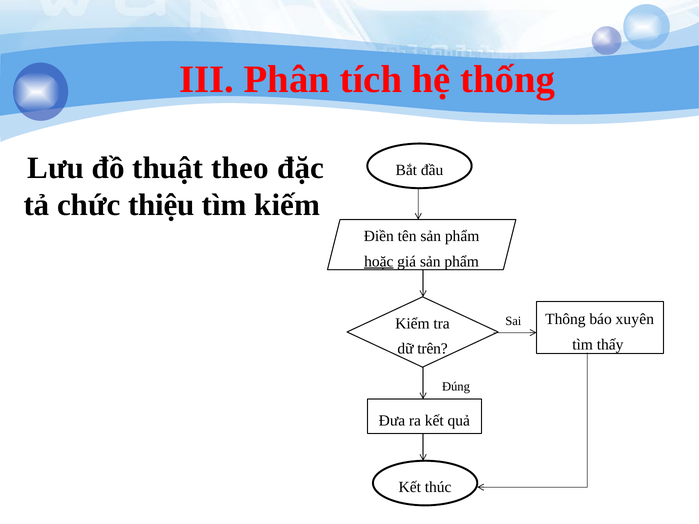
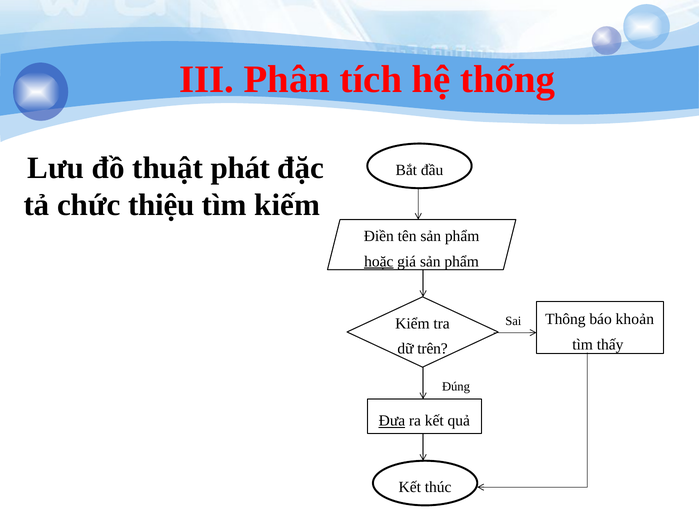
theo: theo -> phát (240, 168)
xuyên: xuyên -> khoản (635, 319)
Đưa underline: none -> present (392, 421)
